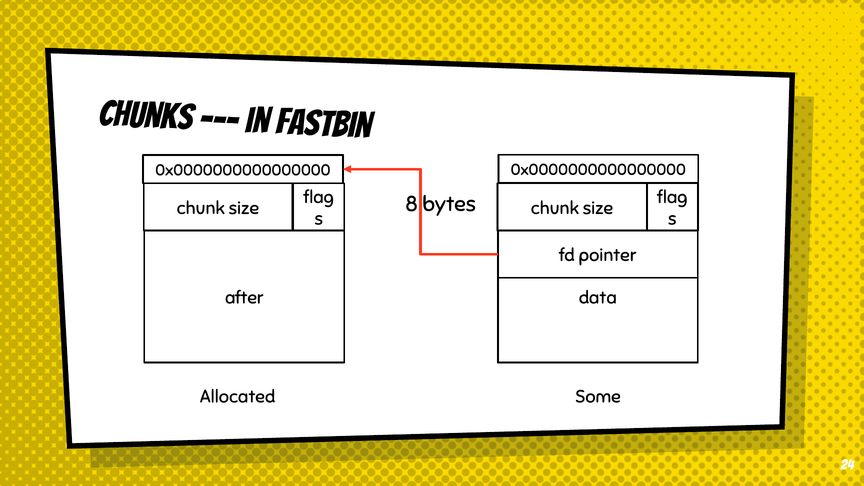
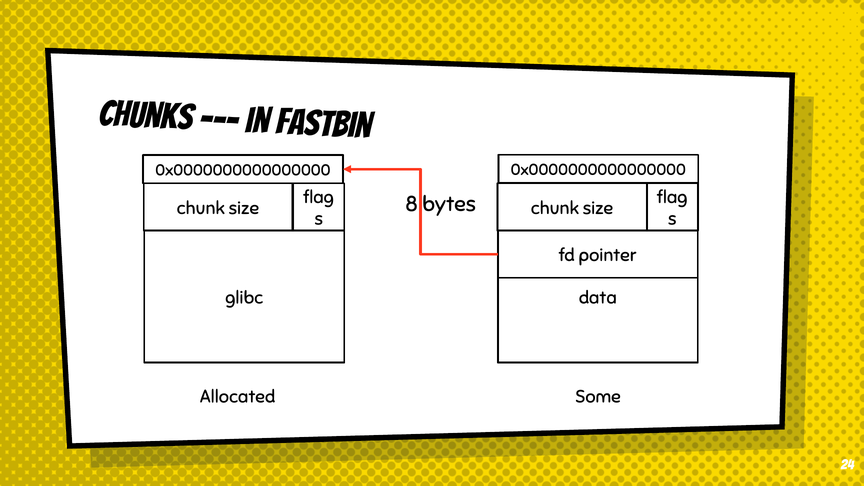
after: after -> glibc (244, 298)
